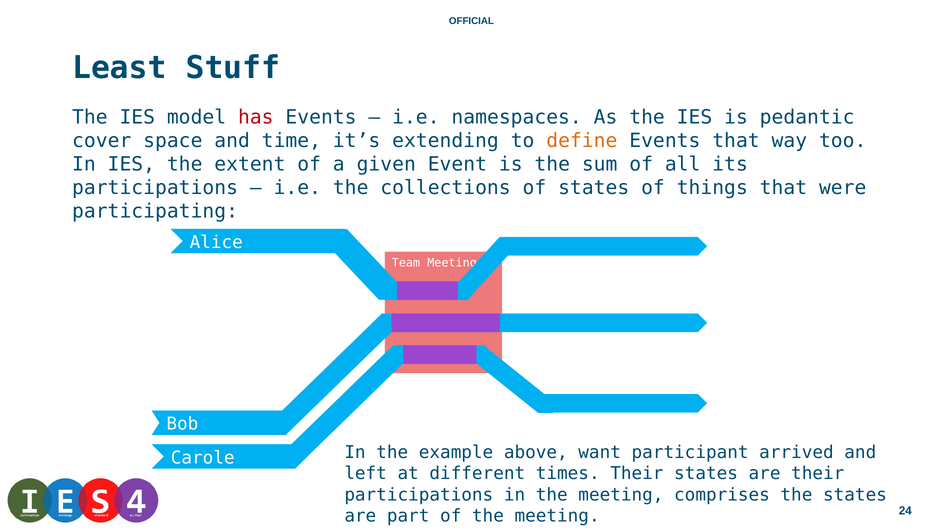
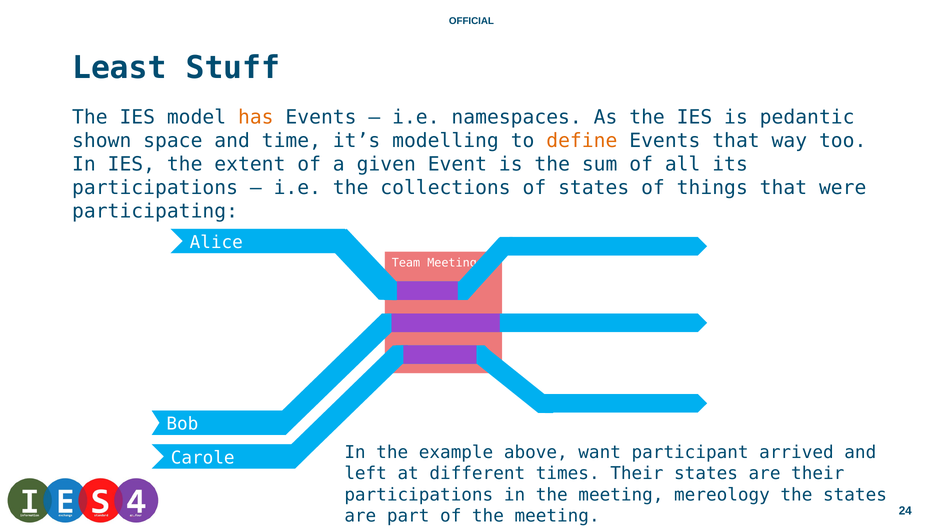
has colour: red -> orange (256, 117)
cover: cover -> shown (102, 141)
extending: extending -> modelling (445, 141)
comprises: comprises -> mereology (722, 495)
